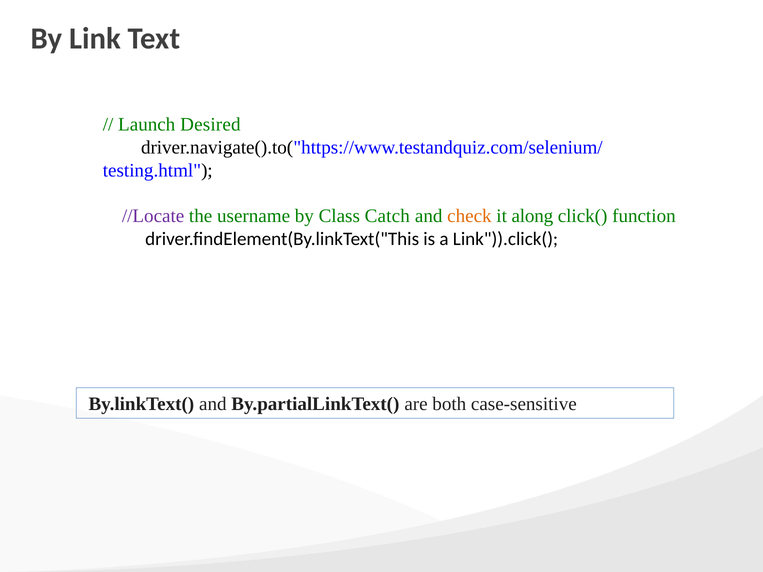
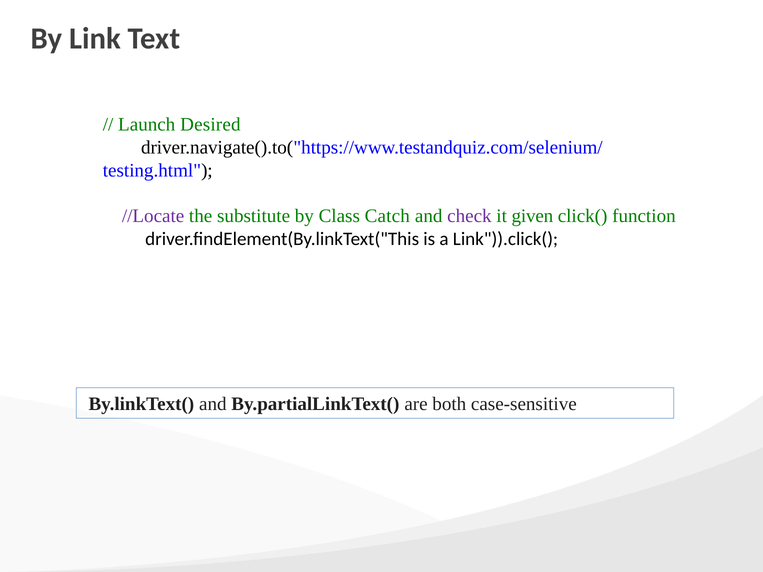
username: username -> substitute (254, 216)
check colour: orange -> purple (469, 216)
along: along -> given (532, 216)
